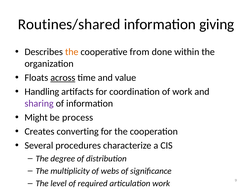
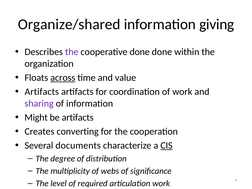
Routines/shared: Routines/shared -> Organize/shared (69, 24)
the colour: orange -> purple (72, 52)
cooperative from: from -> done (140, 52)
Handling: Handling -> Artifacts (42, 92)
be process: process -> artifacts (78, 117)
procedures: procedures -> documents (78, 146)
CIS underline: none -> present (166, 146)
